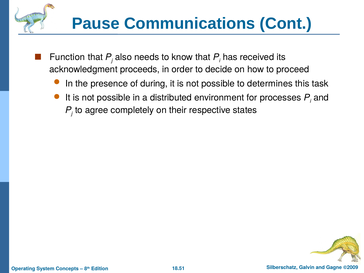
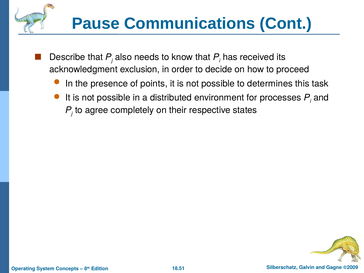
Function: Function -> Describe (67, 57)
proceeds: proceeds -> exclusion (140, 69)
during: during -> points (154, 84)
